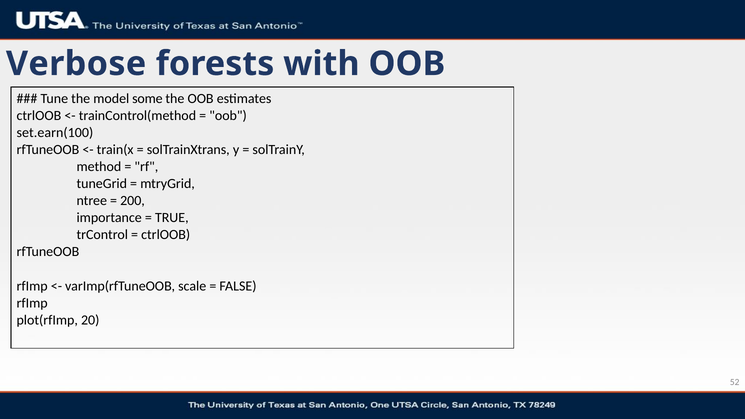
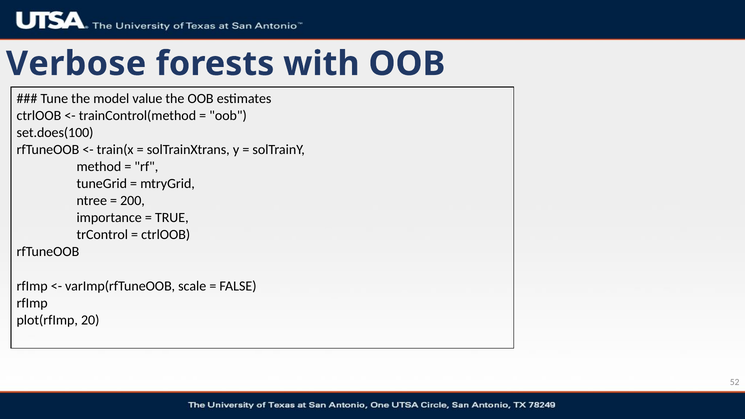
some: some -> value (147, 98)
set.earn(100: set.earn(100 -> set.does(100 (55, 133)
